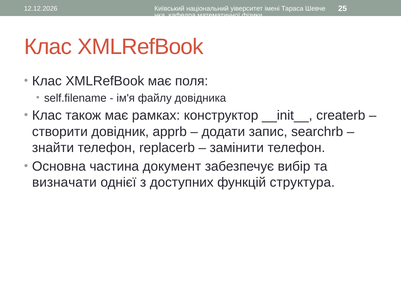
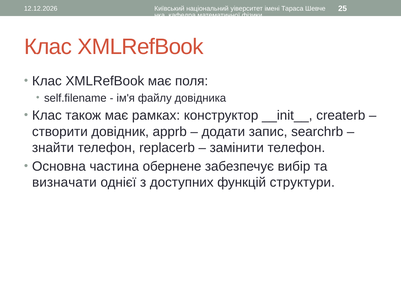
документ: документ -> обернене (172, 166)
структура: структура -> структури (302, 182)
